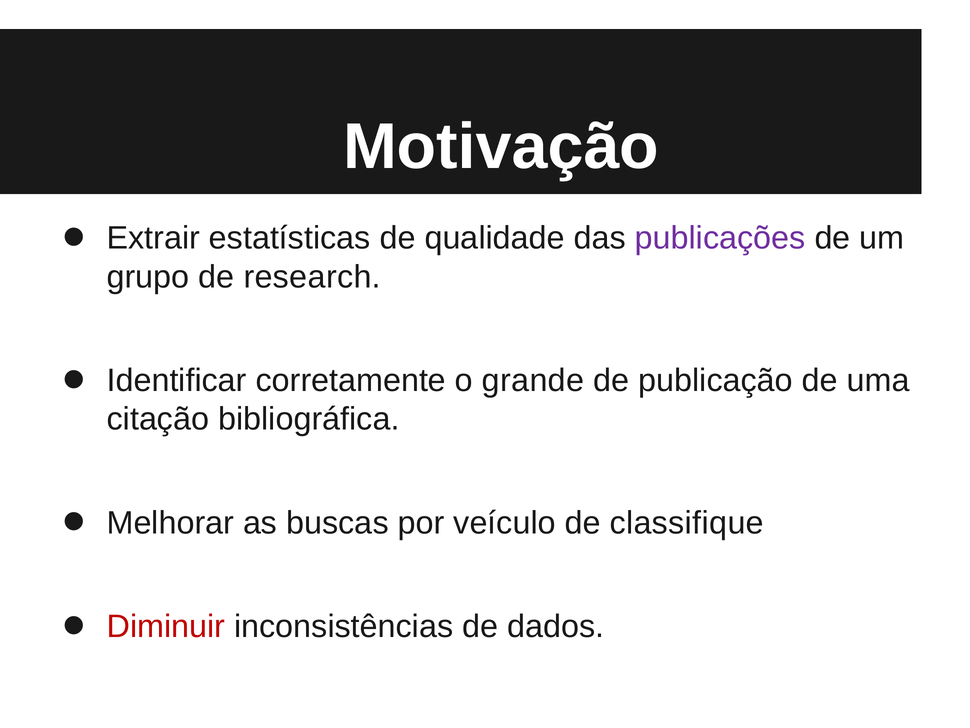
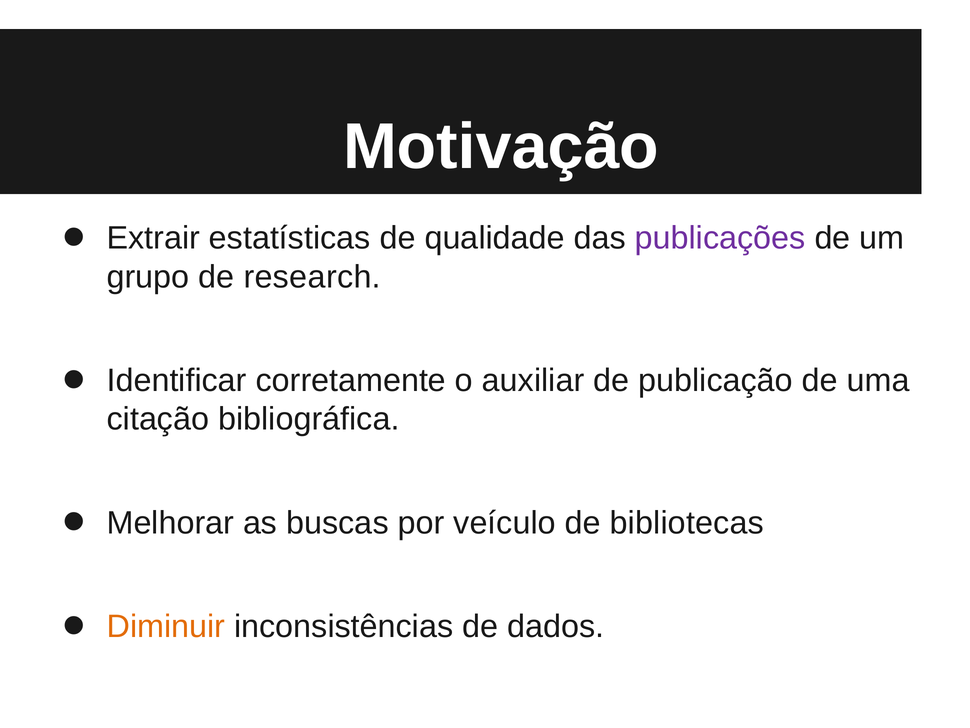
grande: grande -> auxiliar (533, 380)
classifique: classifique -> bibliotecas (687, 523)
Diminuir colour: red -> orange (166, 626)
